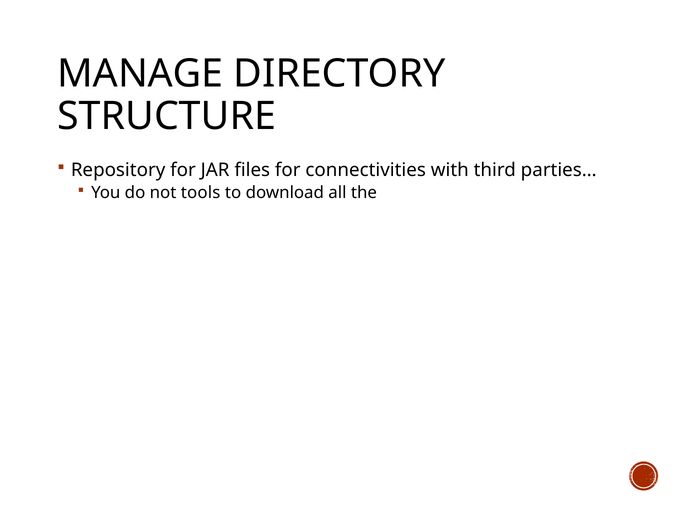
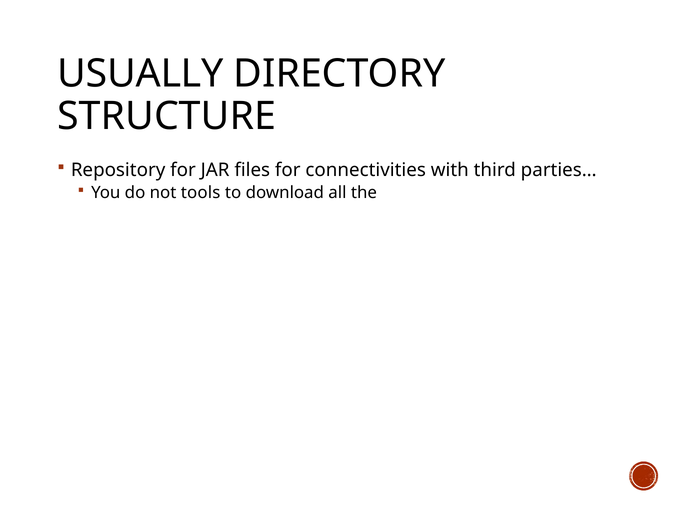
MANAGE: MANAGE -> USUALLY (140, 74)
